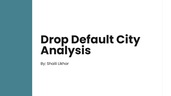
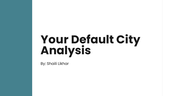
Drop: Drop -> Your (55, 40)
